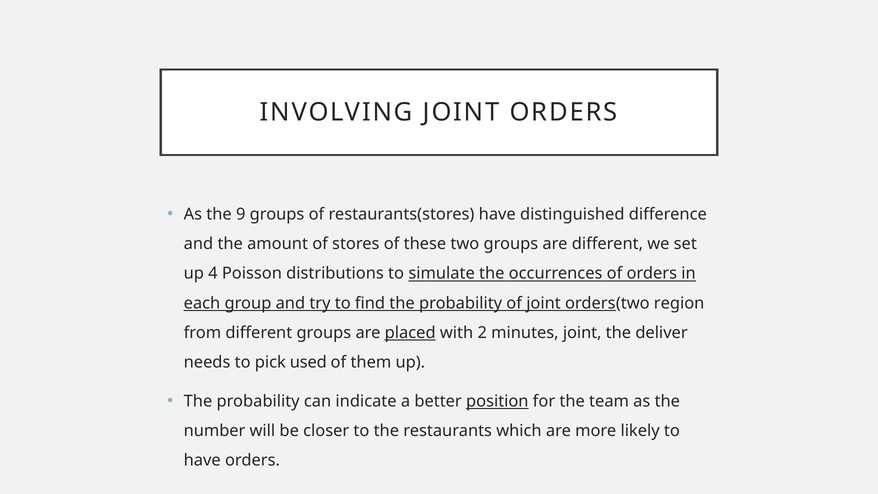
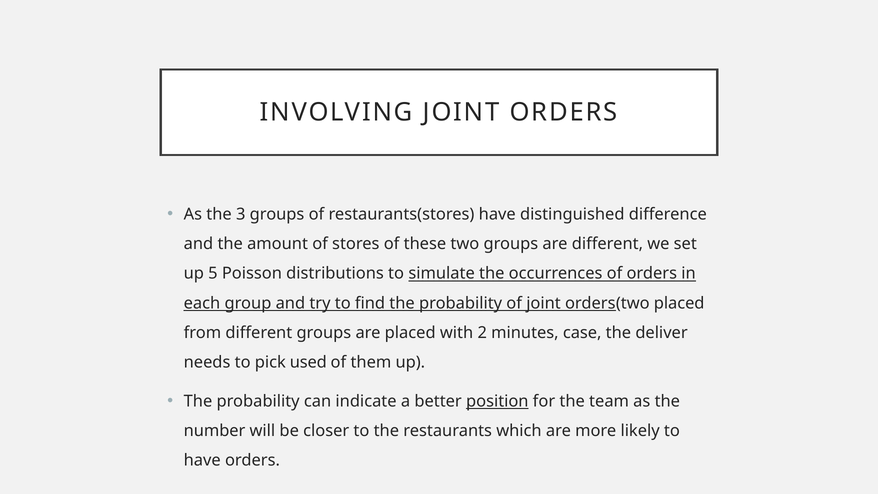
9: 9 -> 3 (241, 214)
4: 4 -> 5 (213, 273)
orders(two region: region -> placed (679, 303)
placed underline: present -> none (410, 333)
minutes joint: joint -> case (582, 333)
